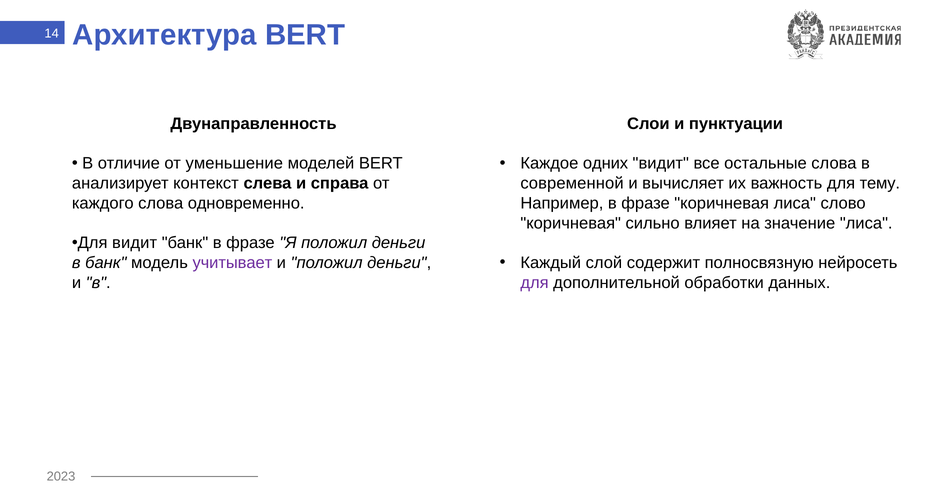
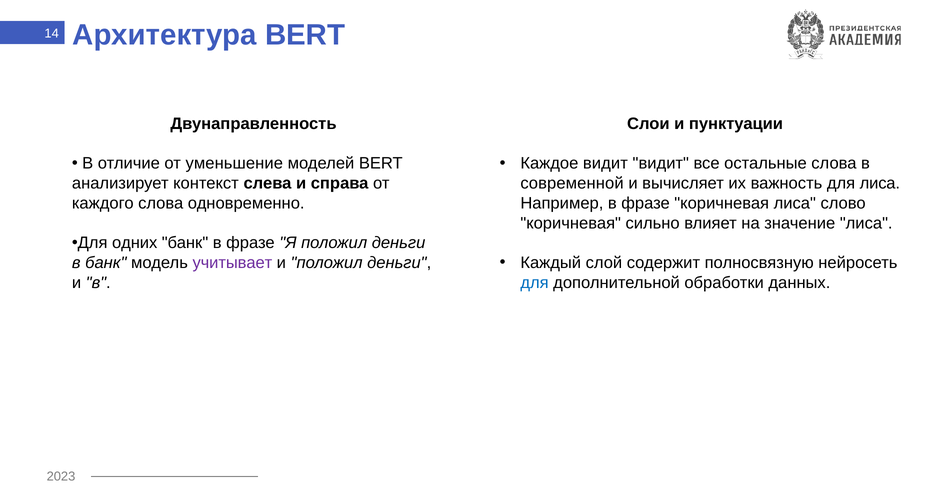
Каждое одних: одних -> видит (605, 163)
для тему: тему -> лиса (880, 183)
Для видит: видит -> одних (135, 243)
для colour: purple -> blue (535, 283)
